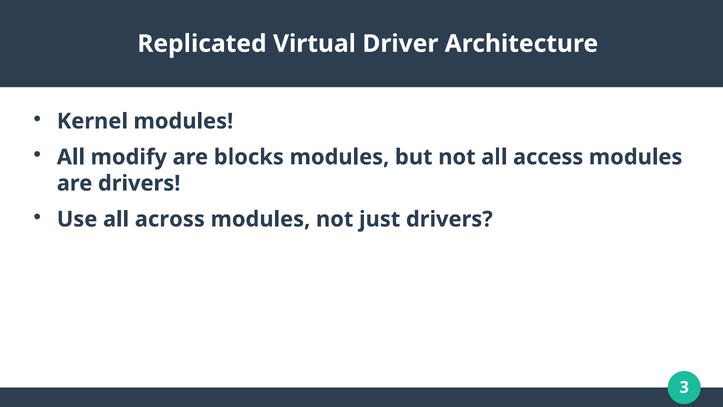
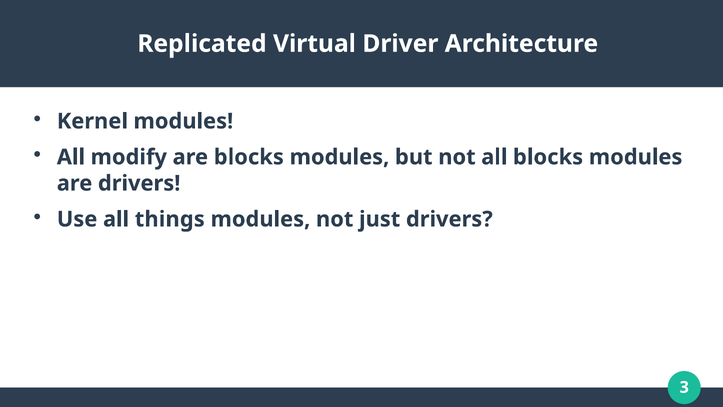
all access: access -> blocks (548, 157)
across: across -> things (170, 219)
